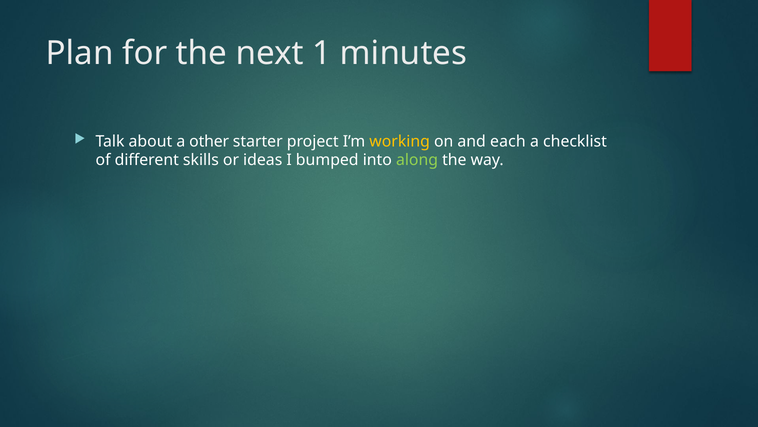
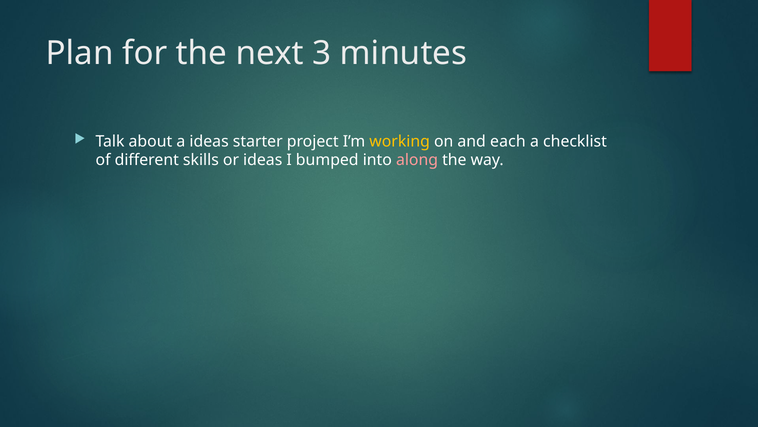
1: 1 -> 3 (322, 53)
a other: other -> ideas (209, 141)
along colour: light green -> pink (417, 160)
